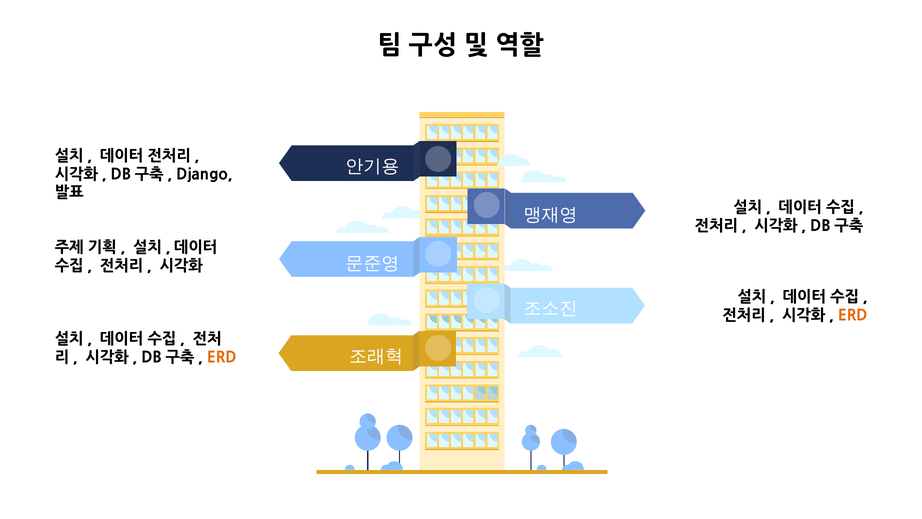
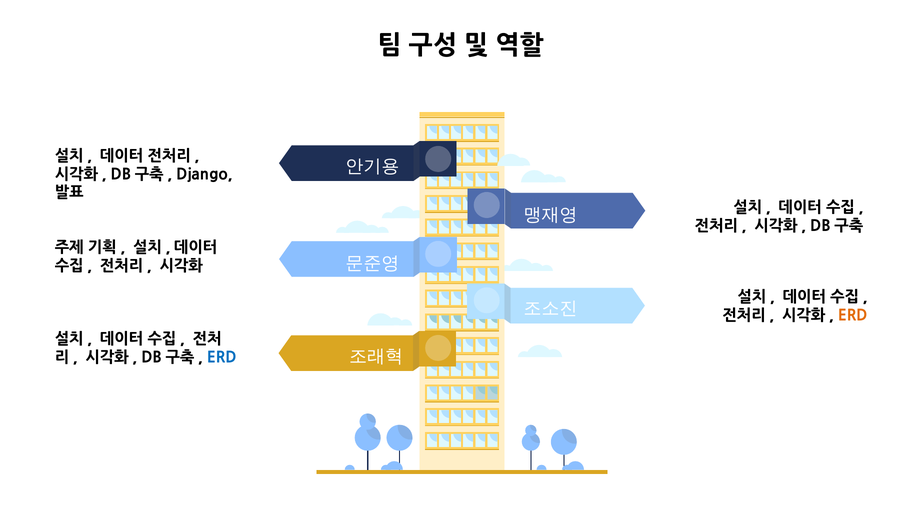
ERD colour: orange -> blue (222, 357)
